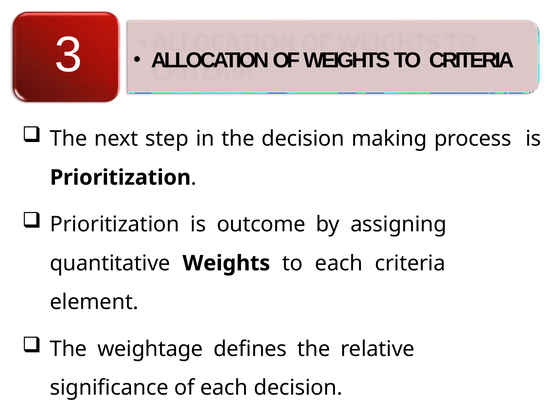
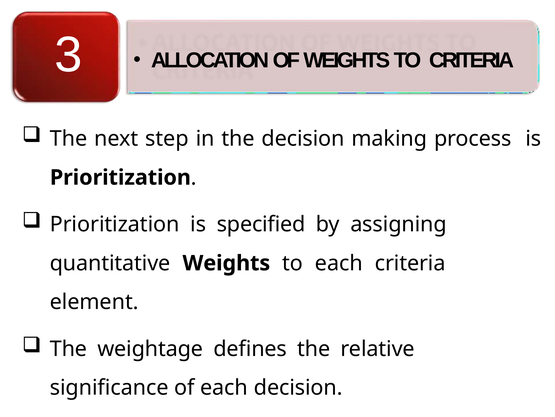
outcome: outcome -> specified (261, 224)
